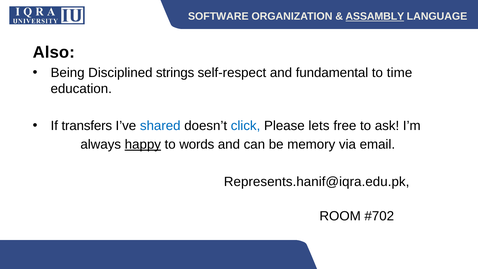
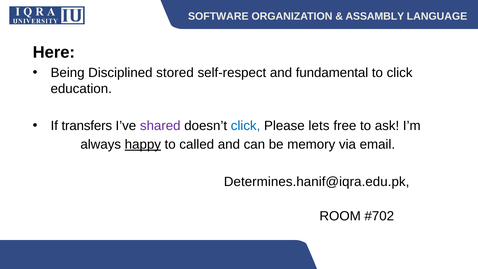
ASSAMBLY underline: present -> none (375, 16)
Also: Also -> Here (54, 52)
strings: strings -> stored (175, 73)
to time: time -> click (400, 73)
shared colour: blue -> purple (160, 126)
words: words -> called (197, 144)
Represents.hanif@iqra.edu.pk: Represents.hanif@iqra.edu.pk -> Determines.hanif@iqra.edu.pk (317, 182)
